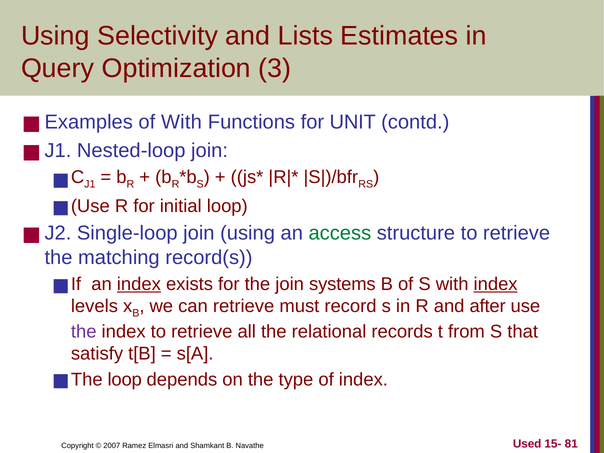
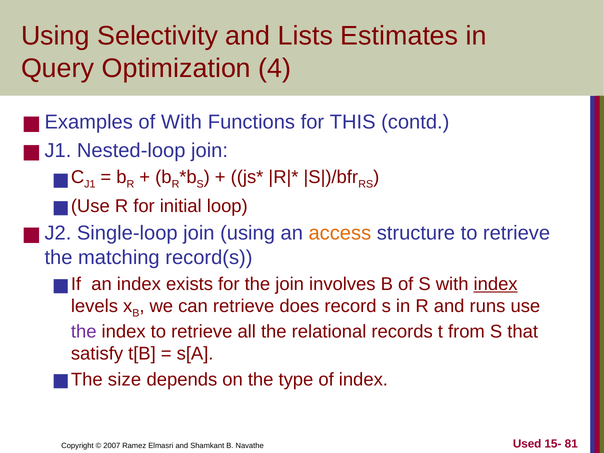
3: 3 -> 4 (275, 68)
UNIT: UNIT -> THIS (353, 122)
access colour: green -> orange (340, 233)
index underline: present -> none (139, 284)
systems: systems -> involves (342, 284)
must: must -> does (299, 306)
after: after -> runs (488, 306)
loop: loop -> size (125, 379)
